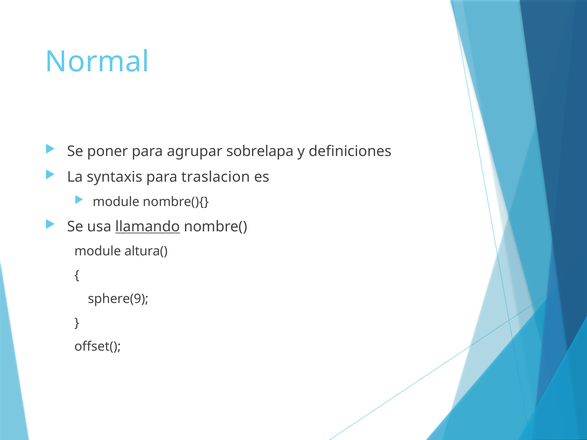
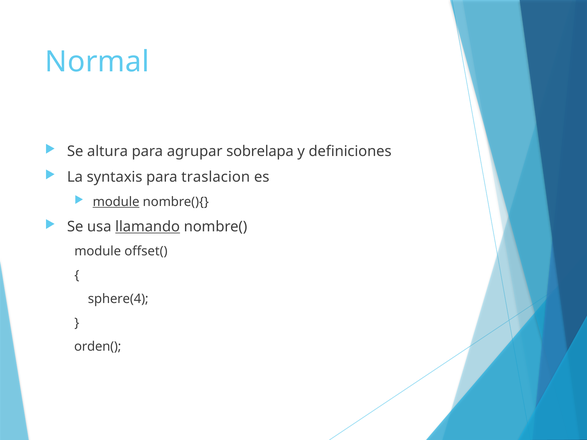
poner: poner -> altura (107, 151)
module underline: none -> present (116, 202)
altura(: altura( -> offset( (146, 251)
sphere(9: sphere(9 -> sphere(4 (118, 299)
offset(: offset( -> orden( (98, 347)
